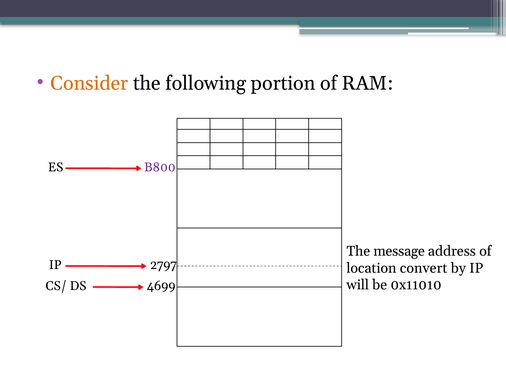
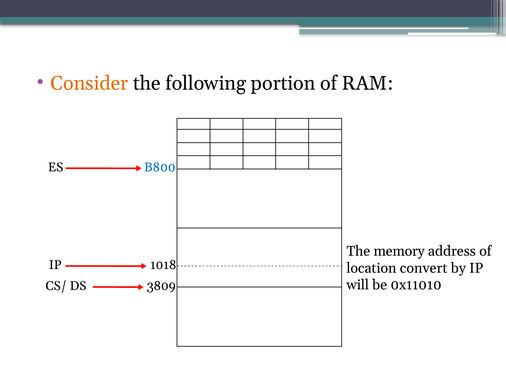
B800 colour: purple -> blue (160, 167)
message: message -> memory (399, 251)
2797: 2797 -> 1018 (163, 265)
4699: 4699 -> 3809 (161, 286)
